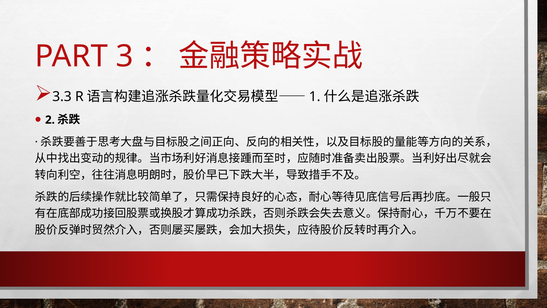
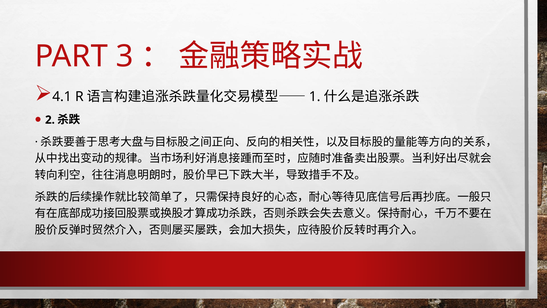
3.3: 3.3 -> 4.1 (62, 96)
